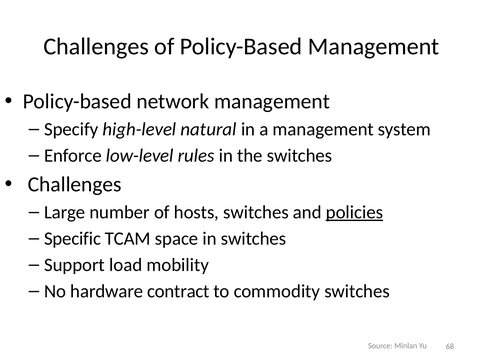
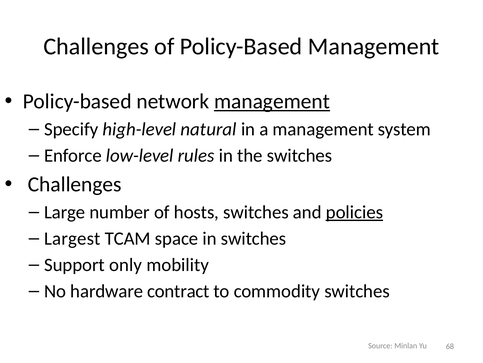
management underline: none -> present (272, 101)
Specific: Specific -> Largest (72, 238)
load: load -> only (126, 264)
